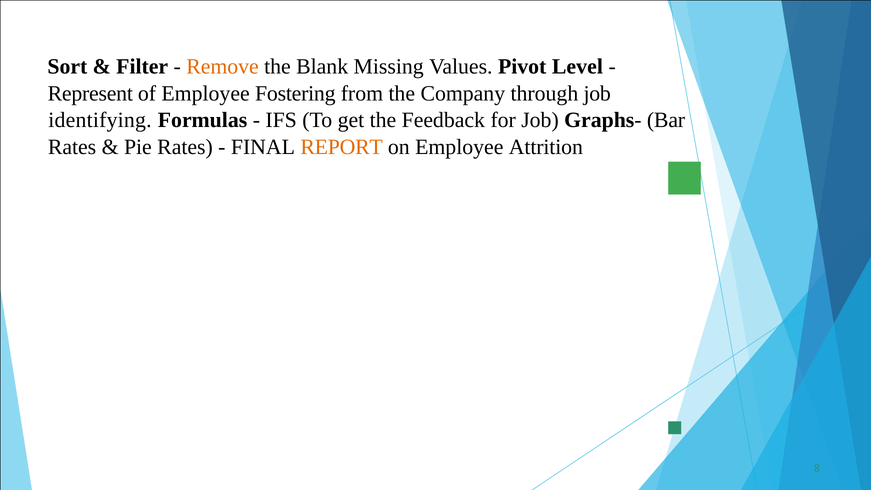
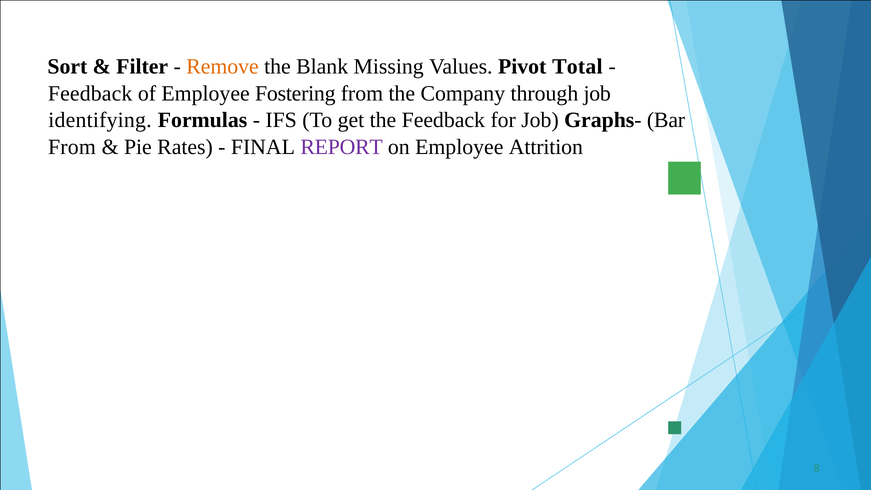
Level: Level -> Total (577, 66)
Represent: Represent -> Feedback (90, 93)
Rates: Rates -> From (72, 147)
REPORT colour: orange -> purple (342, 147)
